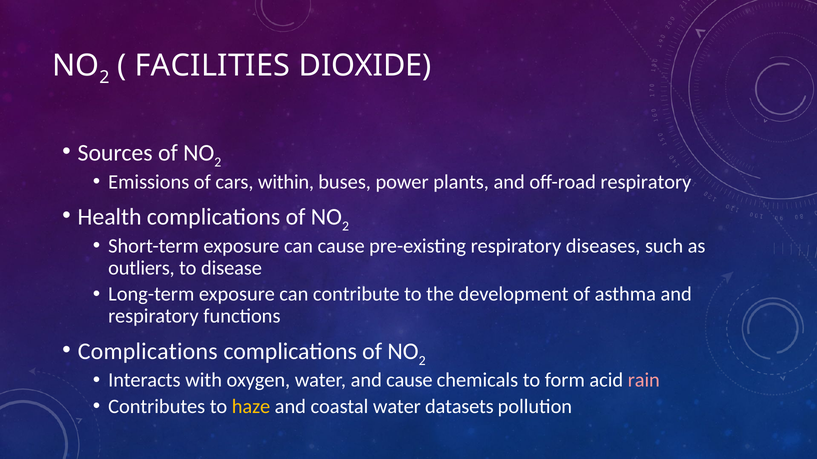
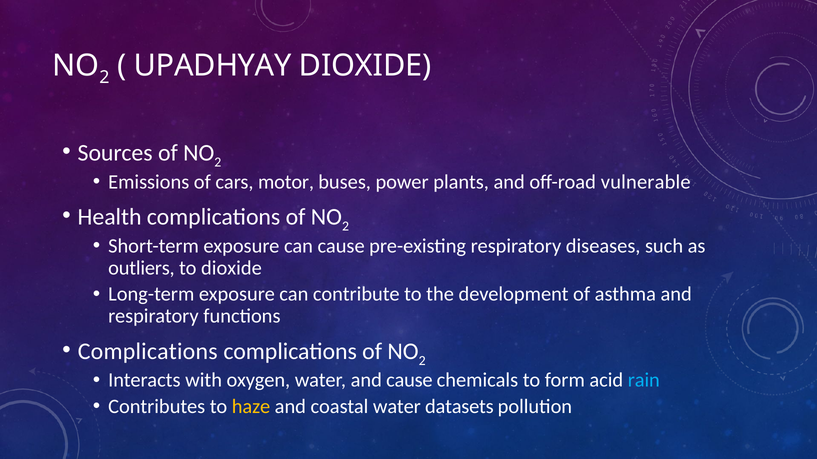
FACILITIES: FACILITIES -> UPADHYAY (213, 66)
within: within -> motor (286, 182)
off-road respiratory: respiratory -> vulnerable (646, 182)
to disease: disease -> dioxide (231, 268)
rain colour: pink -> light blue (644, 381)
